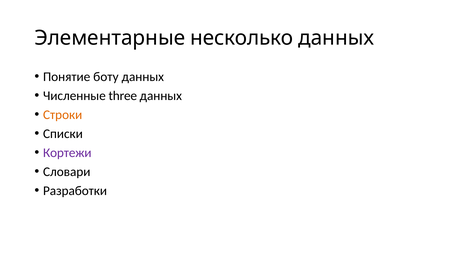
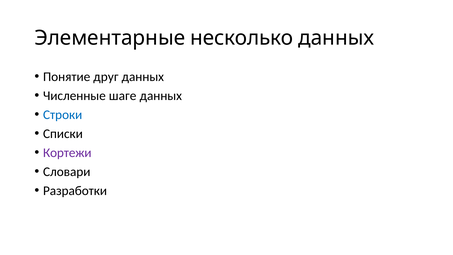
боту: боту -> друг (106, 77)
three: three -> шаге (123, 96)
Строки colour: orange -> blue (63, 115)
